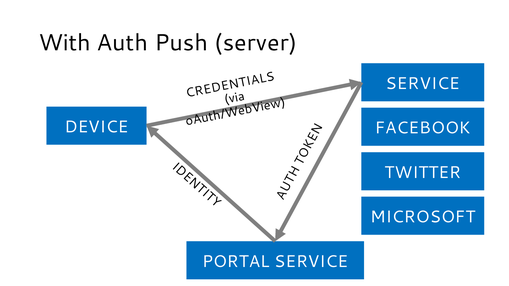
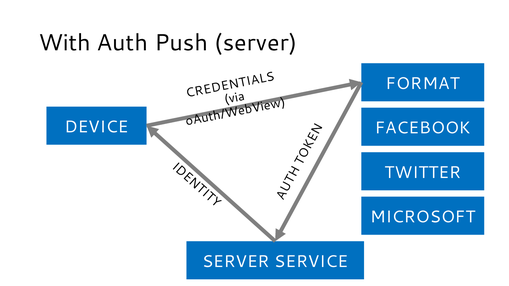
SERVICE: SERVICE -> FORMAT (423, 84)
PORTAL: PORTAL -> SERVER (236, 262)
